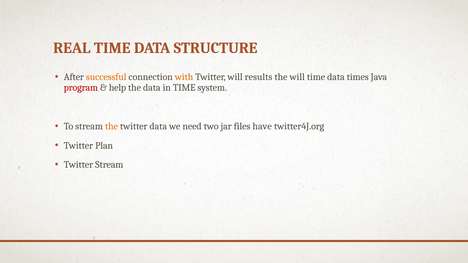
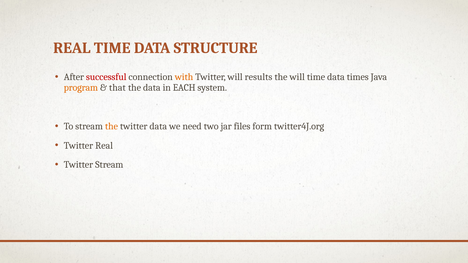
successful colour: orange -> red (106, 77)
program colour: red -> orange (81, 88)
help: help -> that (117, 88)
in TIME: TIME -> EACH (184, 88)
have: have -> form (262, 126)
Twitter Plan: Plan -> Real (104, 146)
